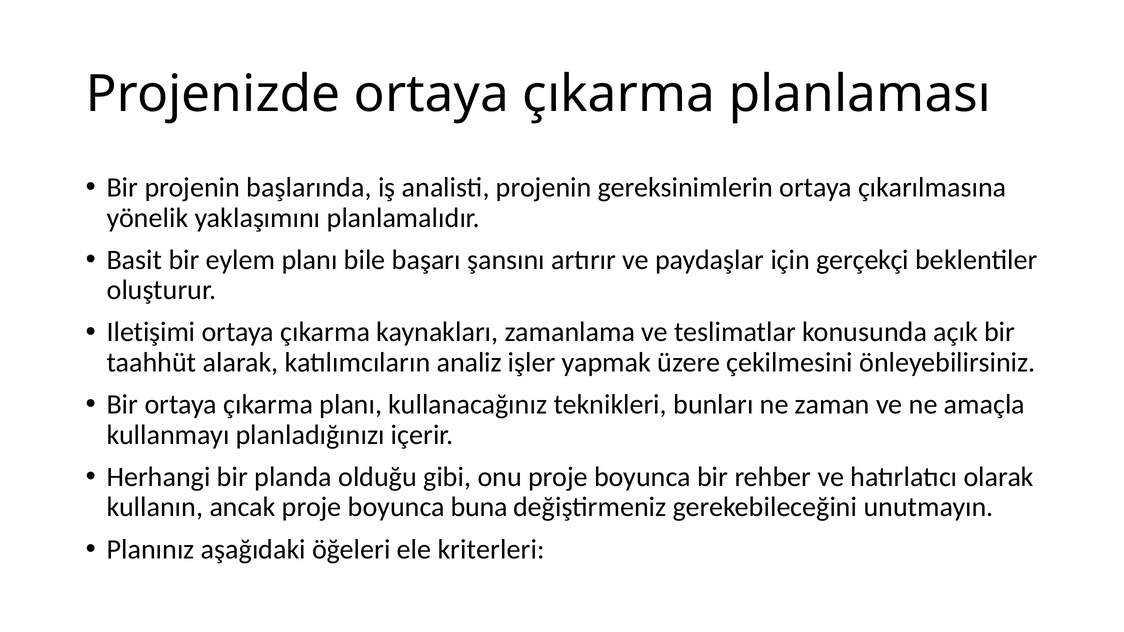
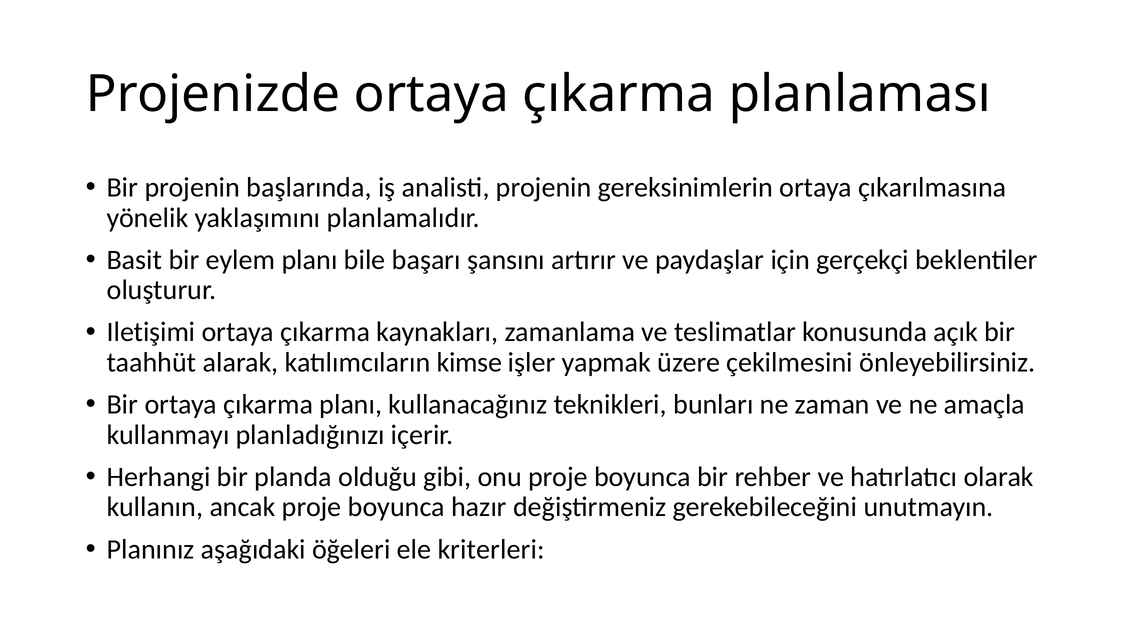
analiz: analiz -> kimse (469, 363)
buna: buna -> hazır (479, 507)
